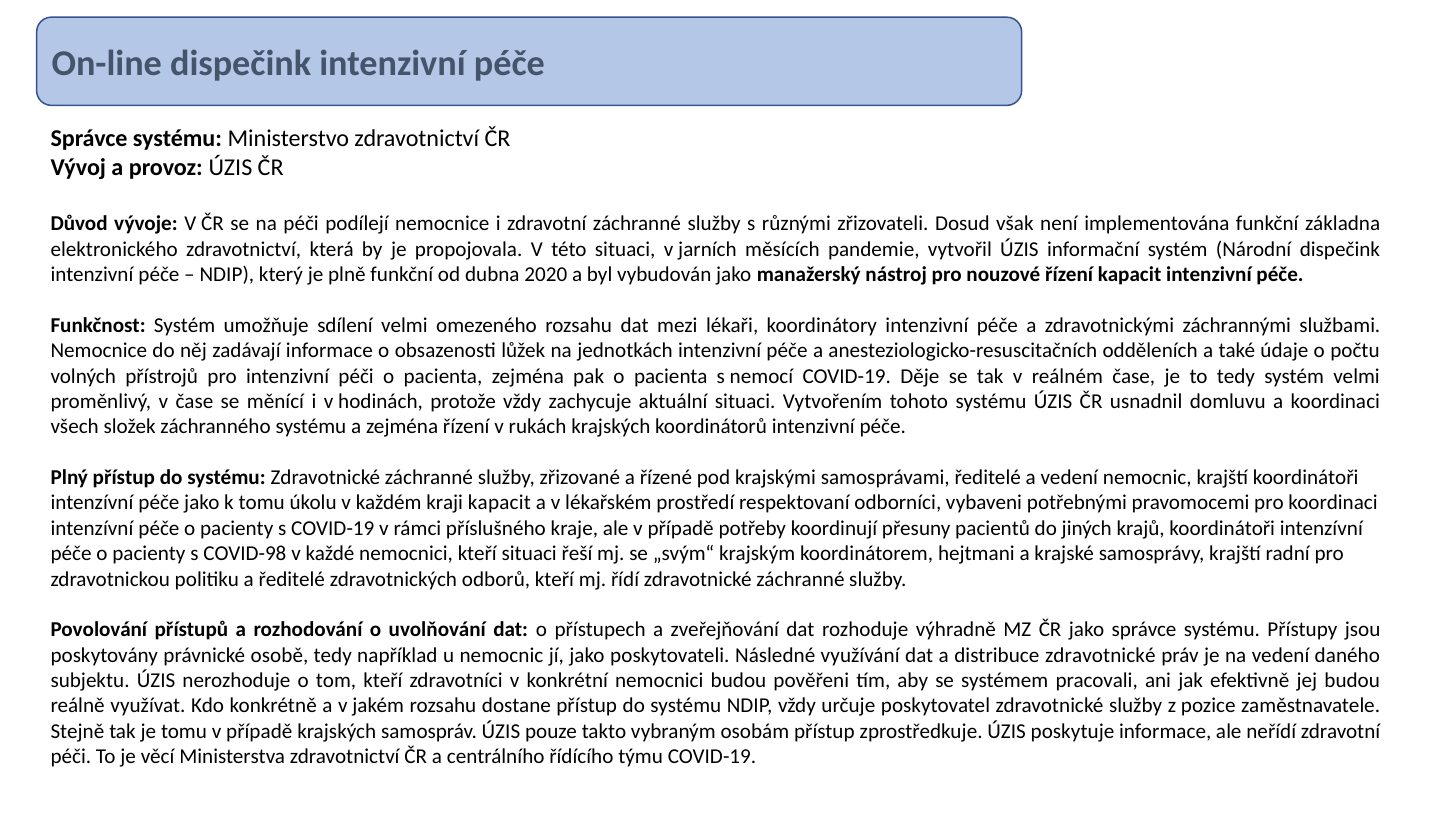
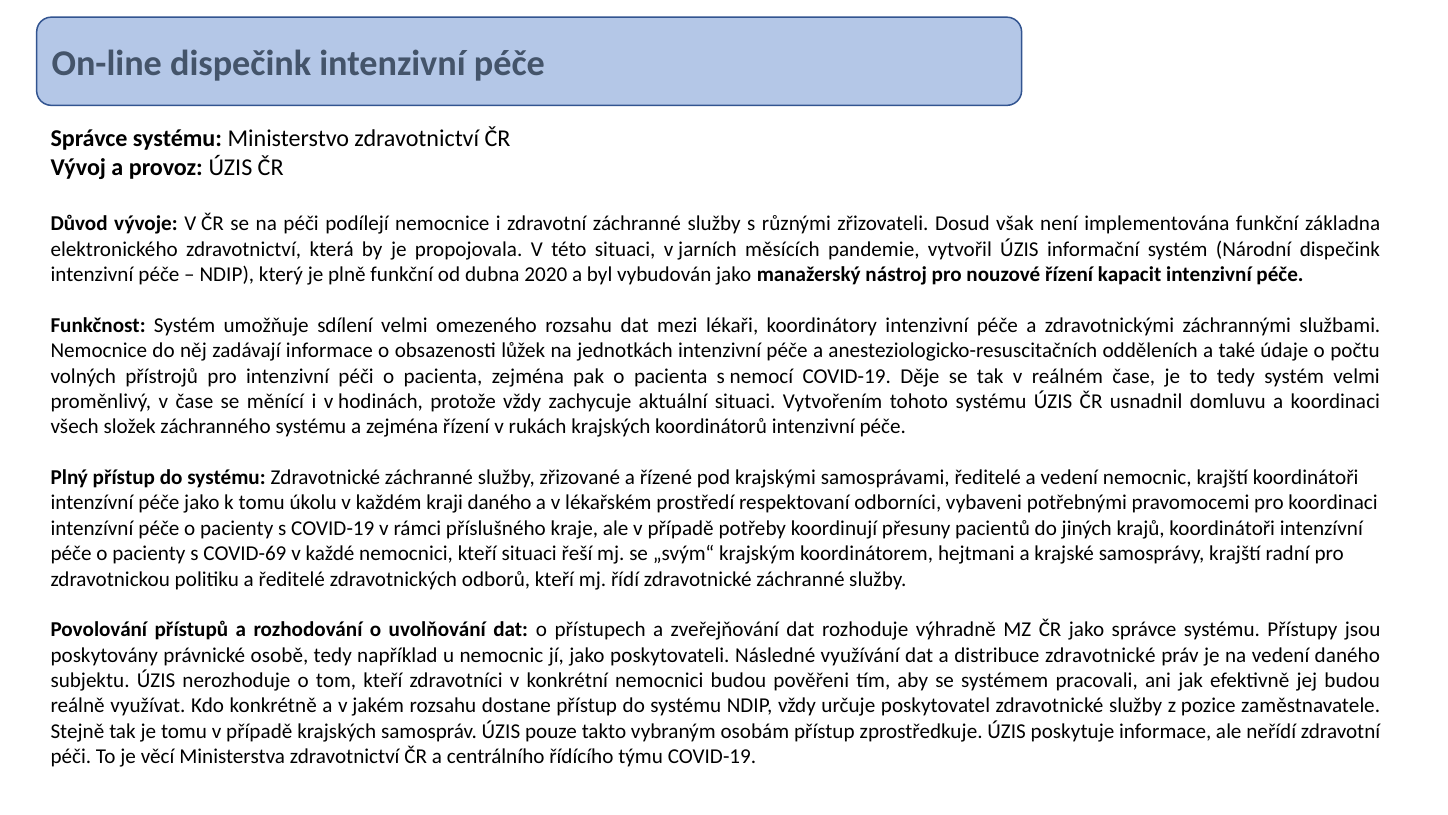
kraji kapacit: kapacit -> daného (500, 503)
COVID-98: COVID-98 -> COVID-69 (245, 553)
